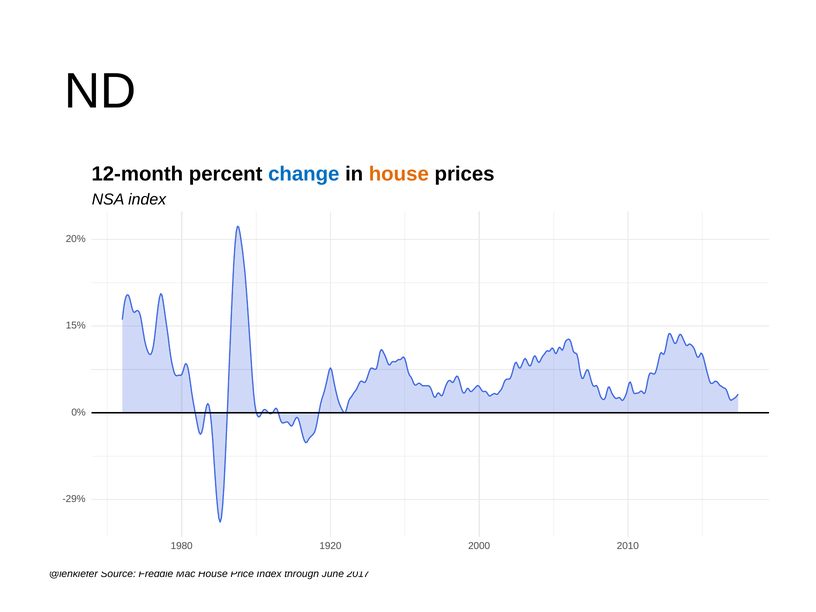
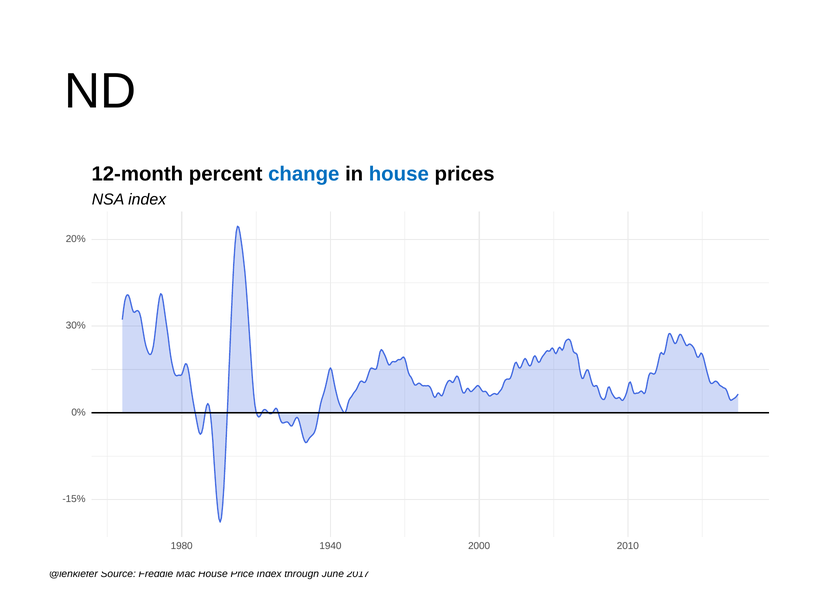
house colour: orange -> blue (399, 174)
15%: 15% -> 30% (76, 326)
-29%: -29% -> -15% (74, 499)
1920: 1920 -> 1940 (330, 546)
